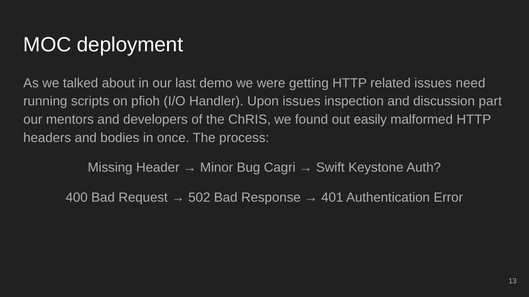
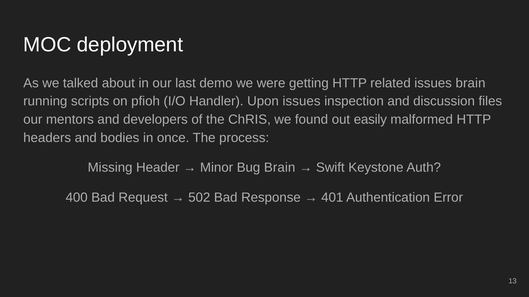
issues need: need -> brain (471, 83)
part: part -> files (490, 101)
Bug Cagri: Cagri -> Brain (280, 168)
